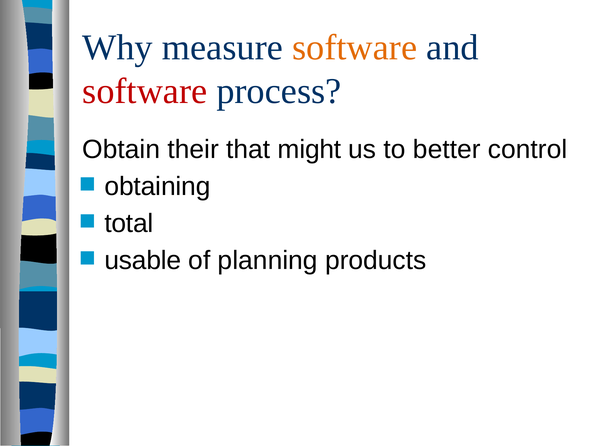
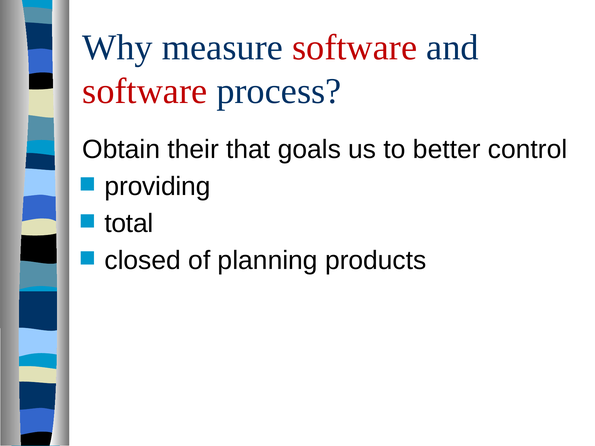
software colour: orange -> red (355, 48)
might: might -> goals (309, 150)
obtaining: obtaining -> providing (158, 187)
usable: usable -> closed (143, 261)
